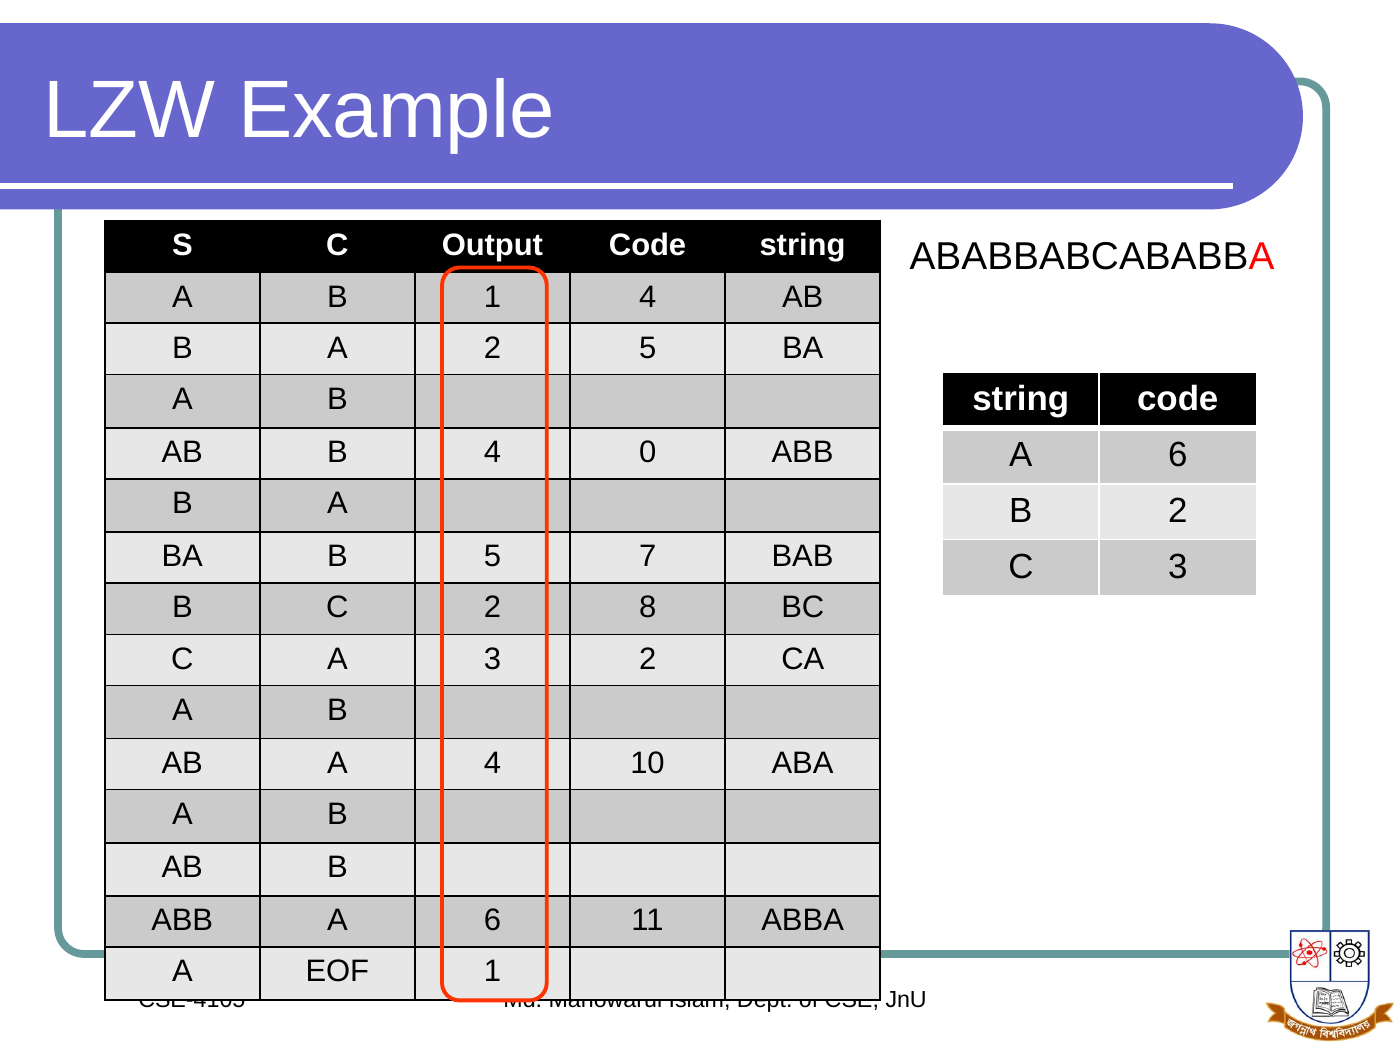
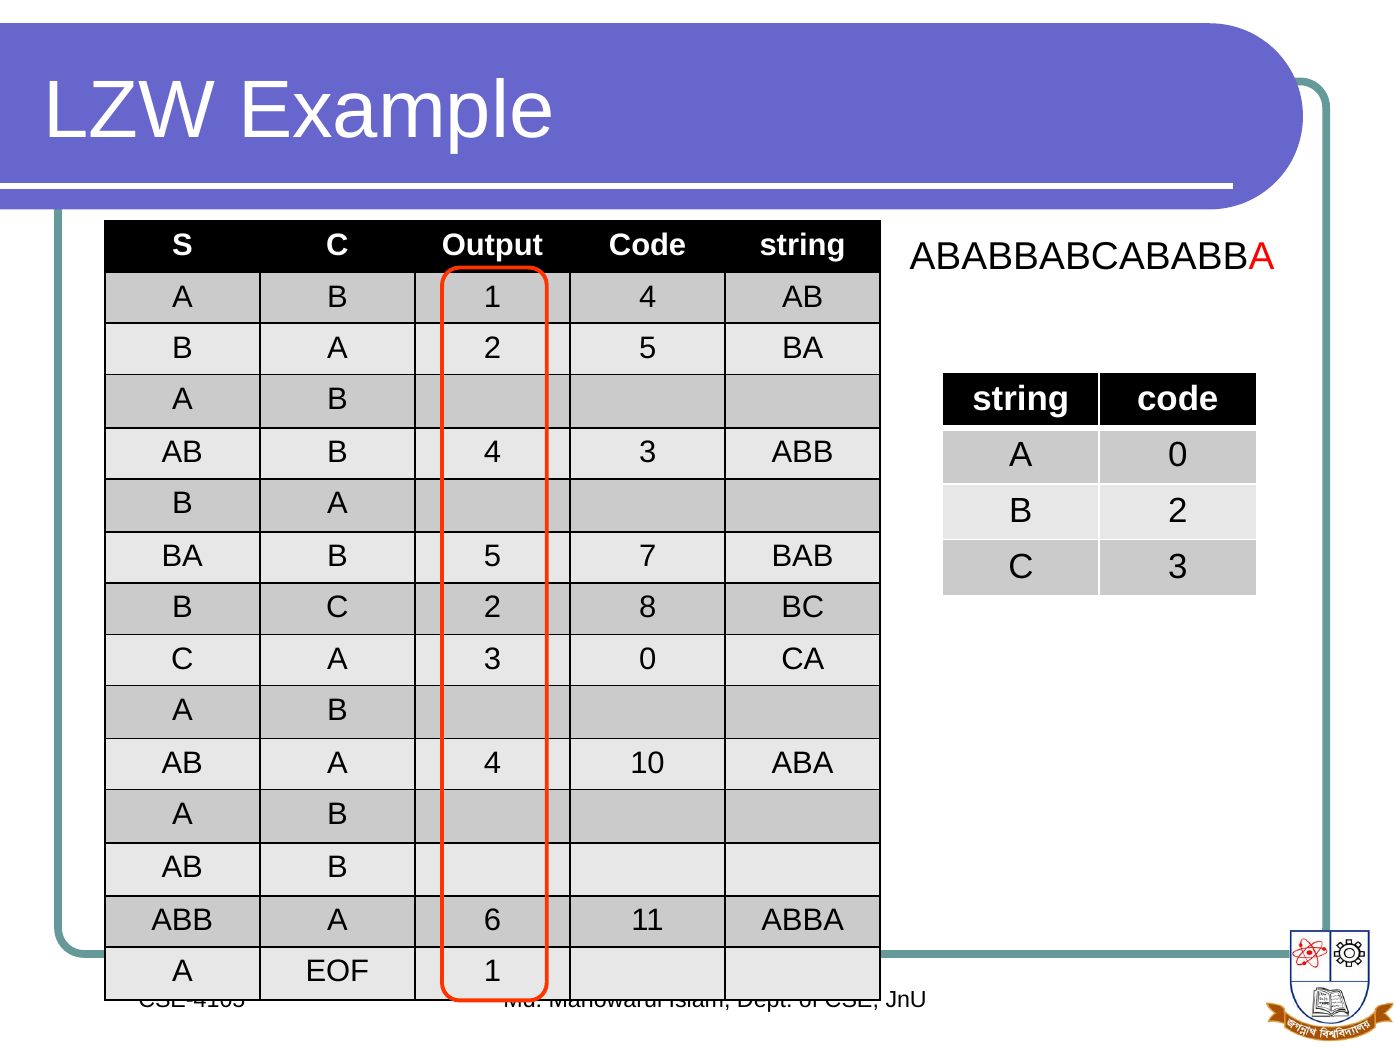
4 0: 0 -> 3 (648, 452)
6: 6 -> 0 (1178, 455)
3 2: 2 -> 0 (648, 659)
